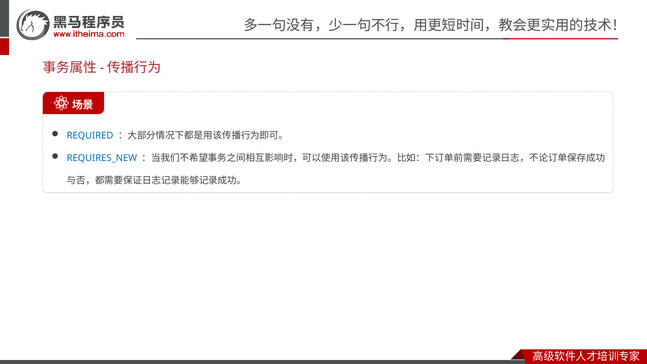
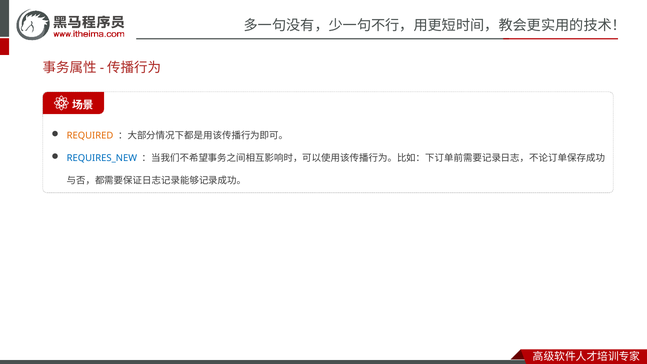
REQUIRED colour: blue -> orange (90, 135)
